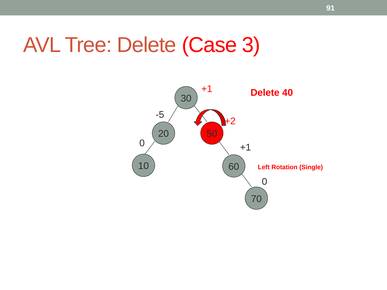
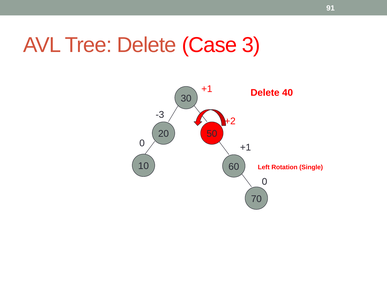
-5: -5 -> -3 (160, 115)
